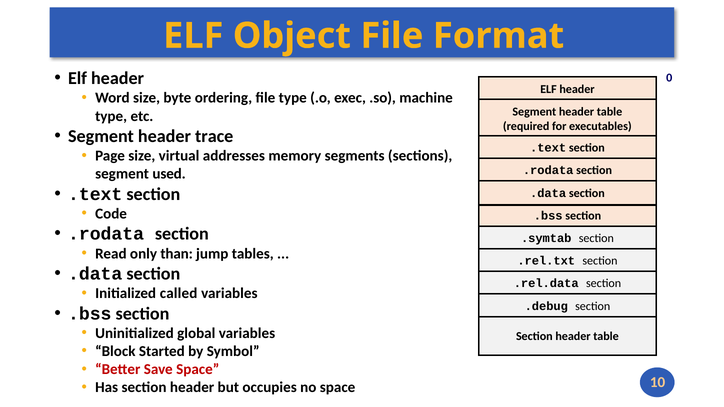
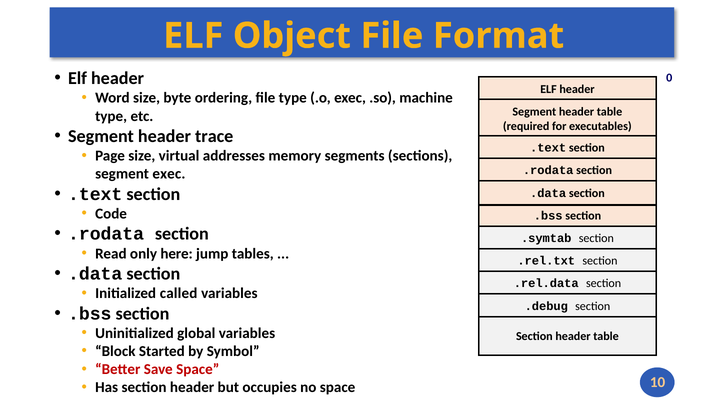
segment used: used -> exec (169, 174)
than: than -> here (177, 254)
